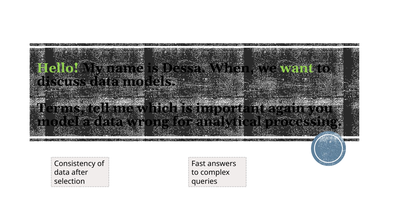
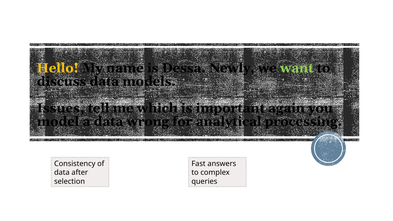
Hello colour: light green -> yellow (58, 68)
When: When -> Newly (232, 68)
Terms: Terms -> Issues (61, 108)
